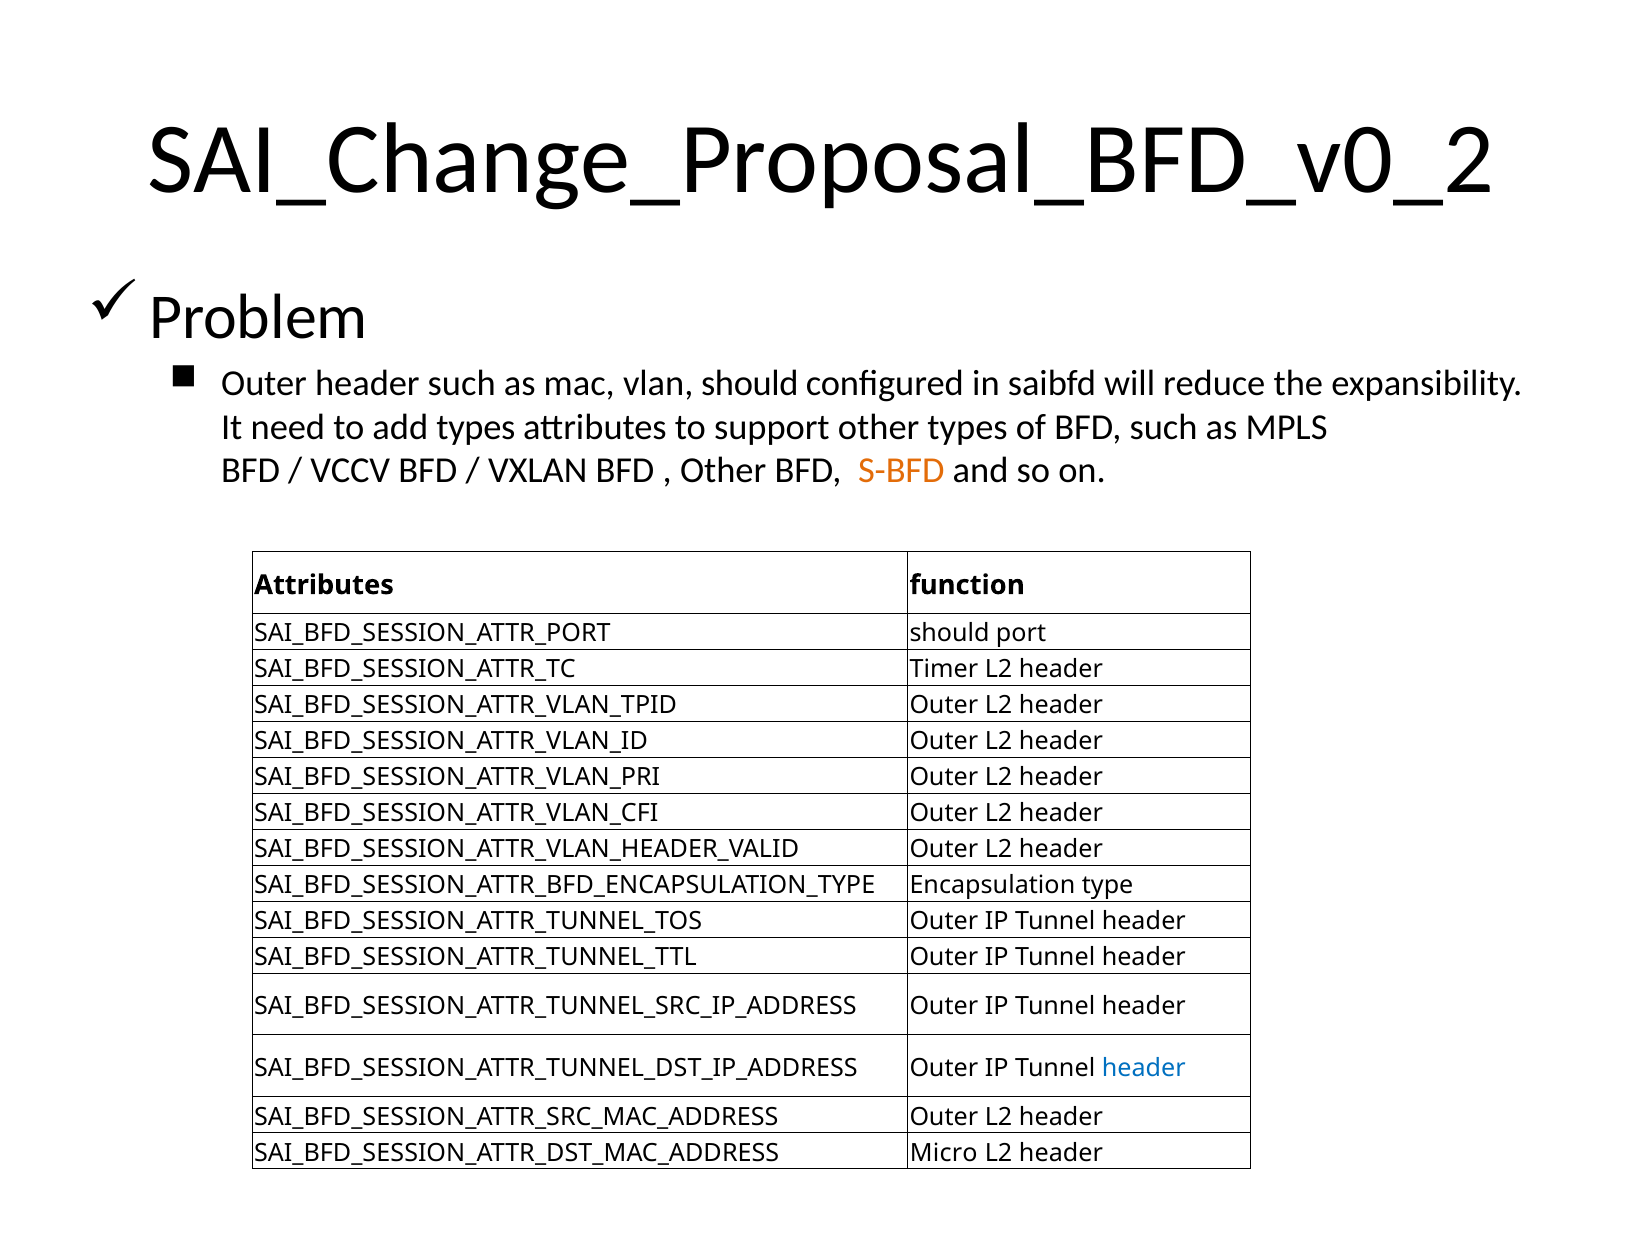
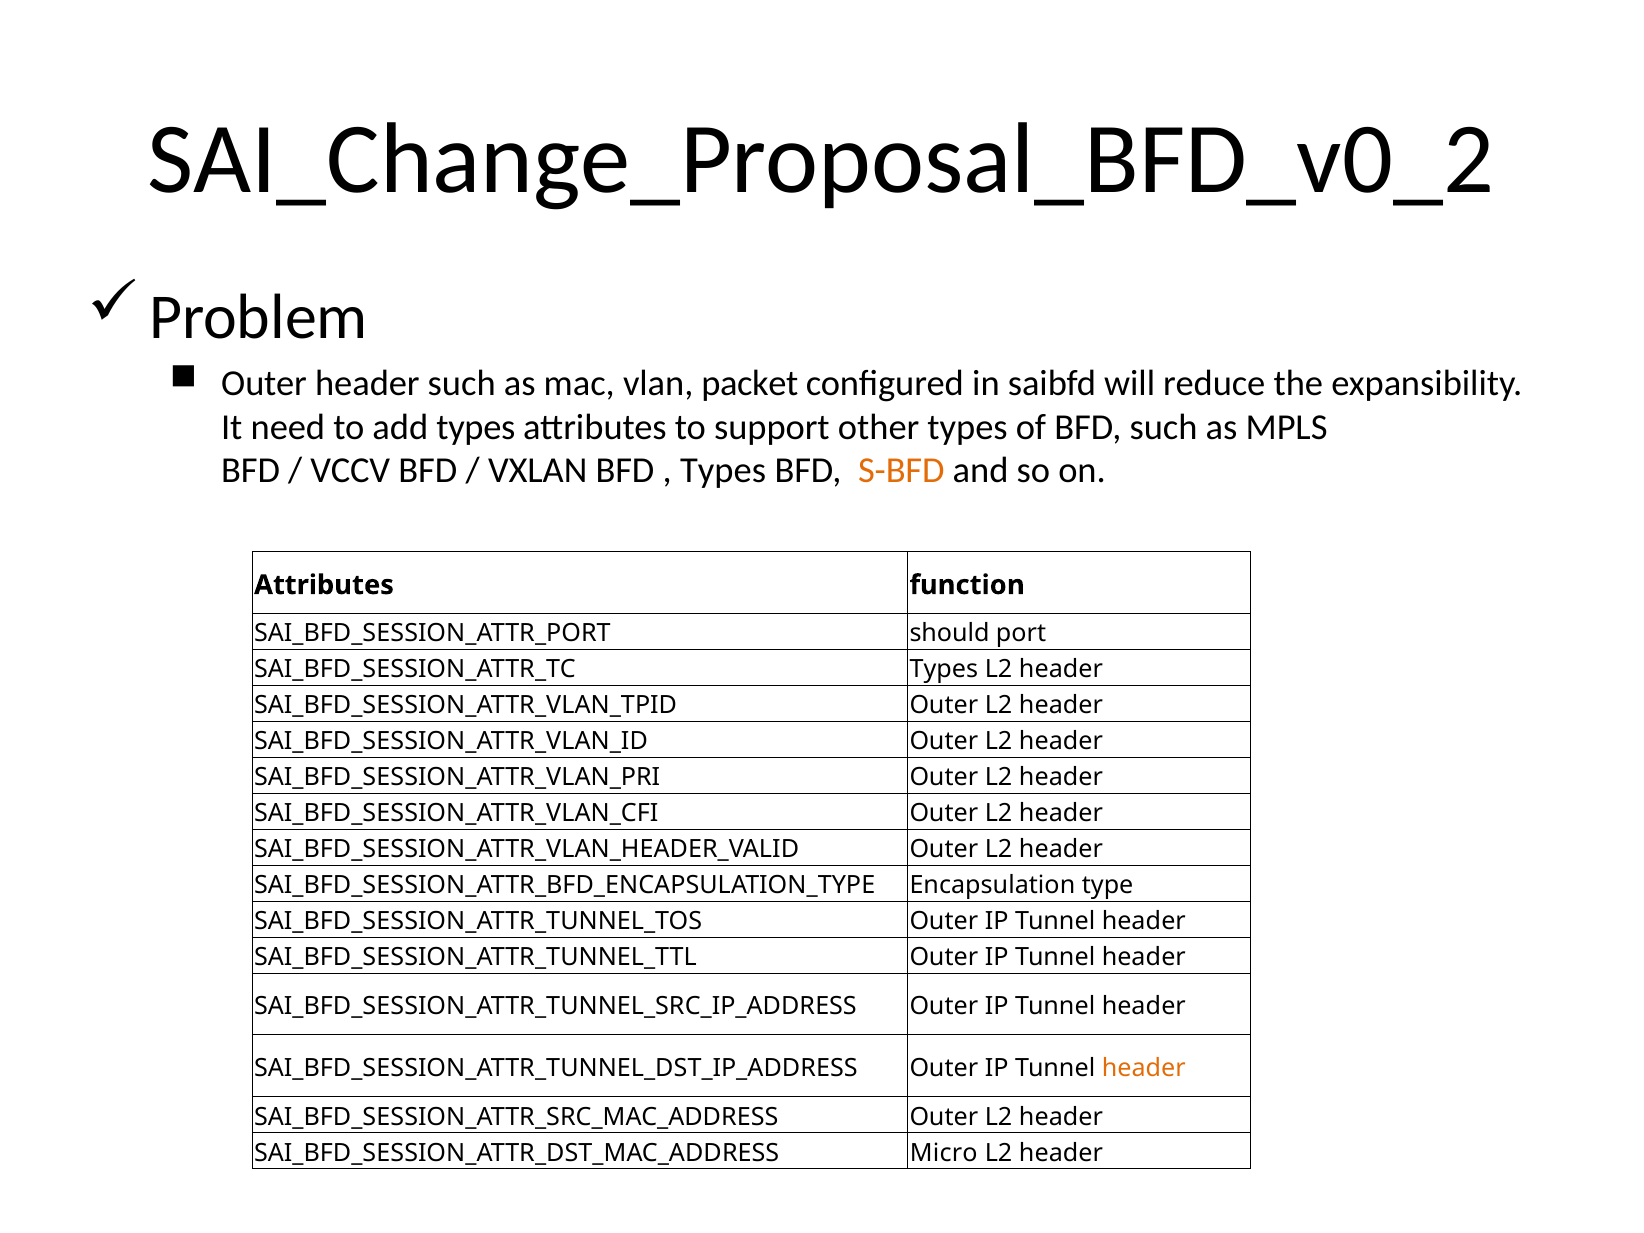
vlan should: should -> packet (750, 383)
Other: Other -> Types (723, 471)
Timer: Timer -> Types (944, 670)
header colour: blue -> orange (1144, 1068)
